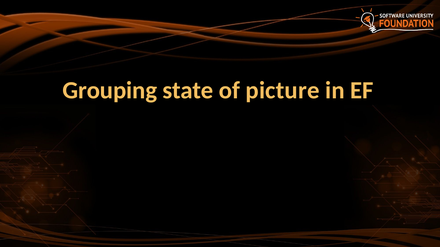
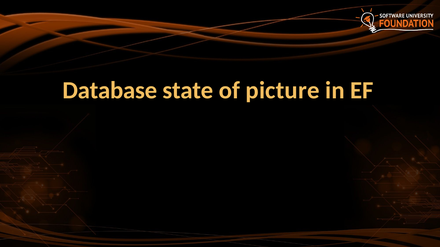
Grouping: Grouping -> Database (110, 91)
